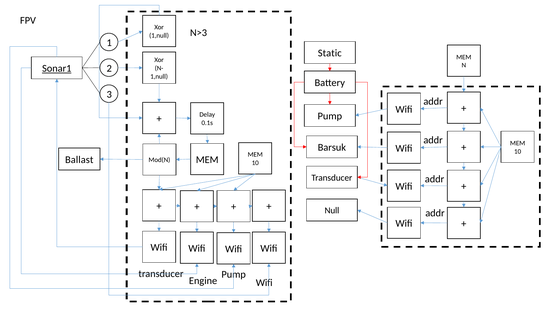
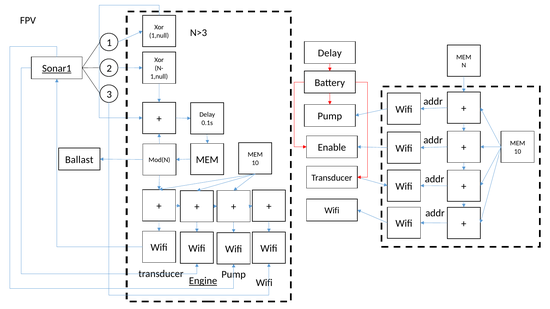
Static: Static -> Delay (330, 53)
Barsuk: Barsuk -> Enable (332, 148)
Null: Null -> Wifi (332, 211)
Engine underline: none -> present (203, 281)
